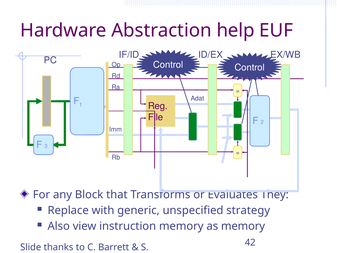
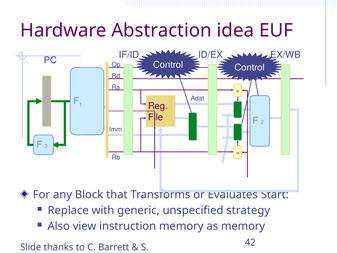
help: help -> idea (235, 31)
They: They -> Start (275, 195)
